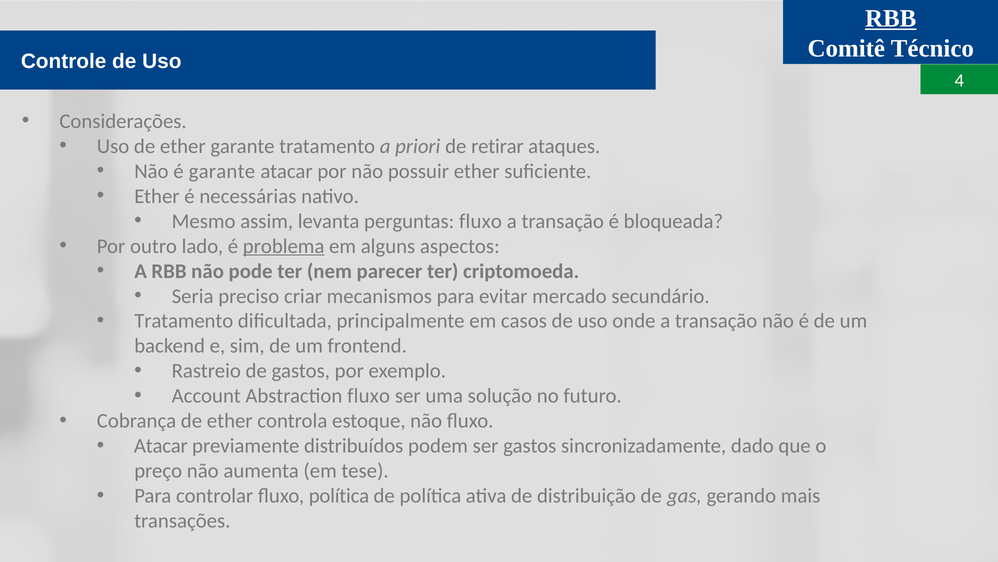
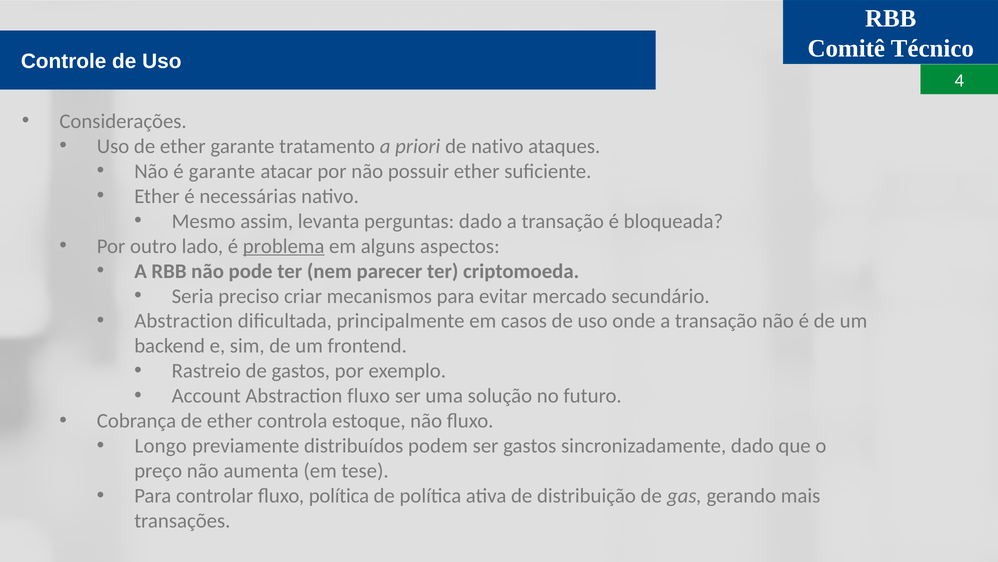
RBB underline: present -> none (891, 18)
de retirar: retirar -> nativo (497, 146)
perguntas fluxo: fluxo -> dado (481, 221)
Tratamento: Tratamento -> Abstraction (184, 321)
Atacar: Atacar -> Longo (161, 446)
